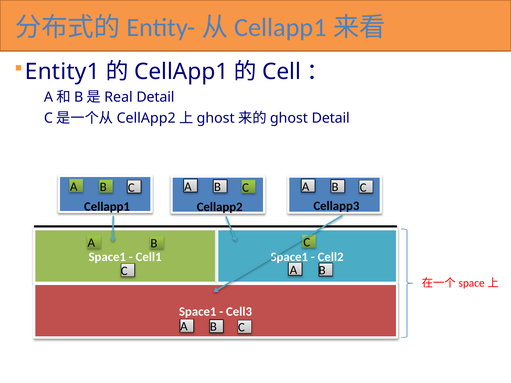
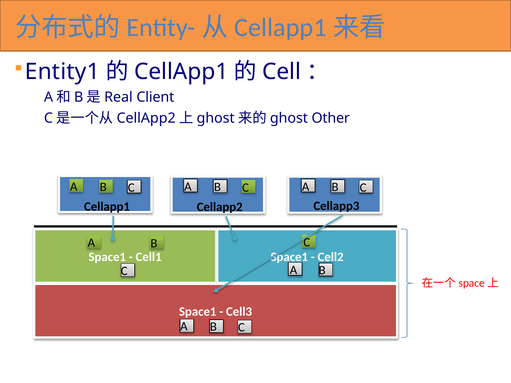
Detail: Detail -> Client (155, 97)
Detail: Detail -> Other (331, 118)
